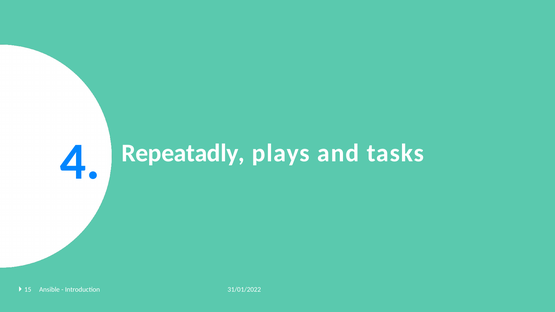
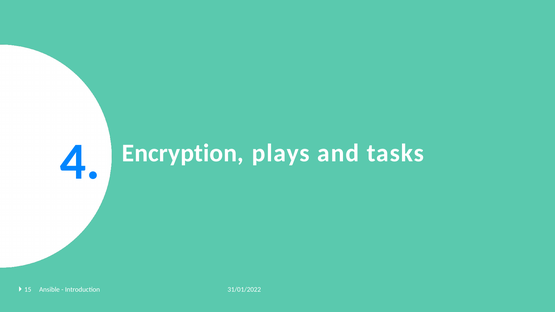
Repeatadly: Repeatadly -> Encryption (183, 153)
